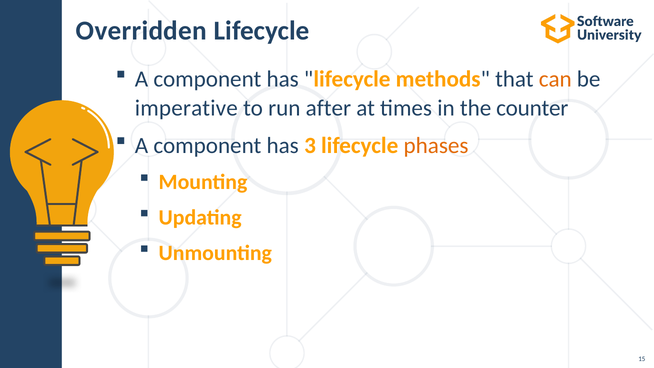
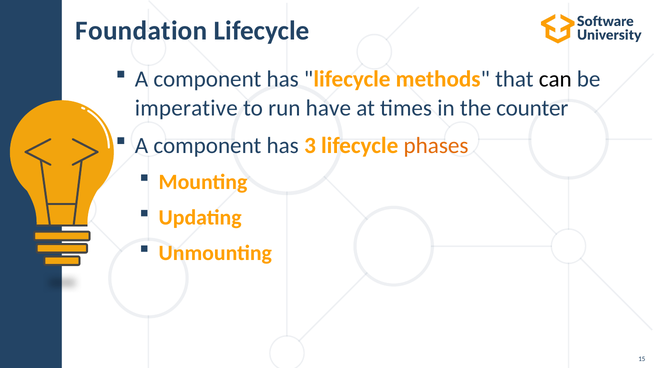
Overridden: Overridden -> Foundation (141, 31)
can colour: orange -> black (555, 79)
after: after -> have (328, 108)
